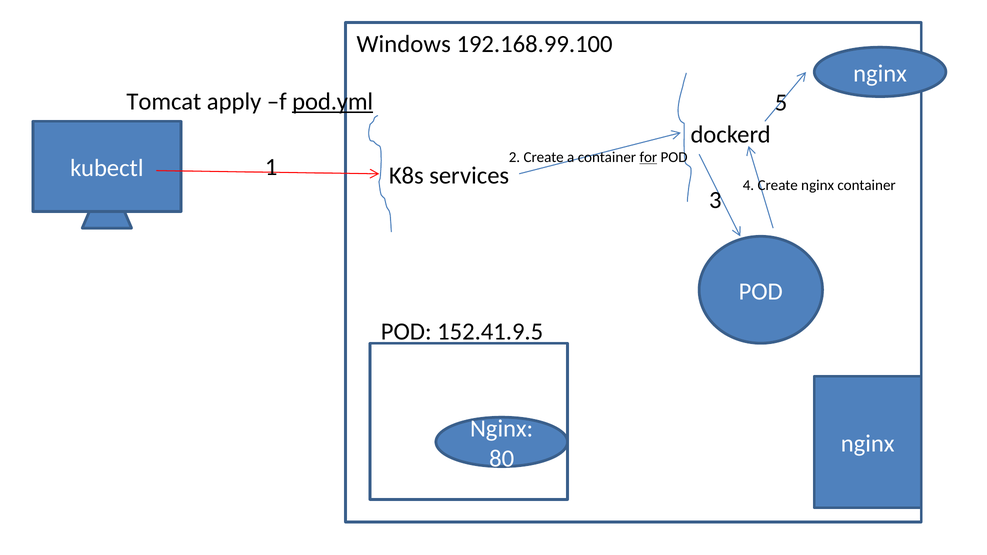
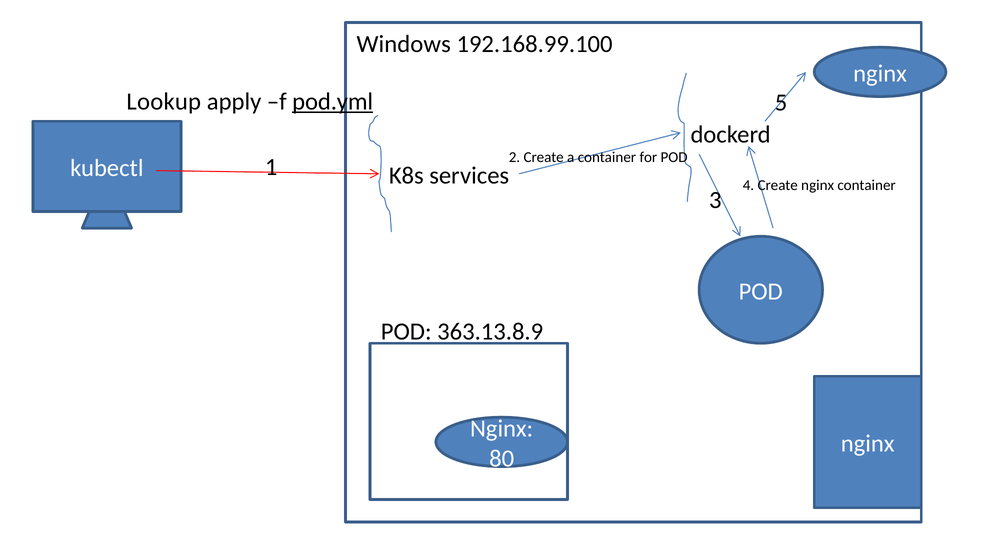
Tomcat: Tomcat -> Lookup (164, 102)
for underline: present -> none (648, 157)
152.41.9.5: 152.41.9.5 -> 363.13.8.9 (490, 332)
